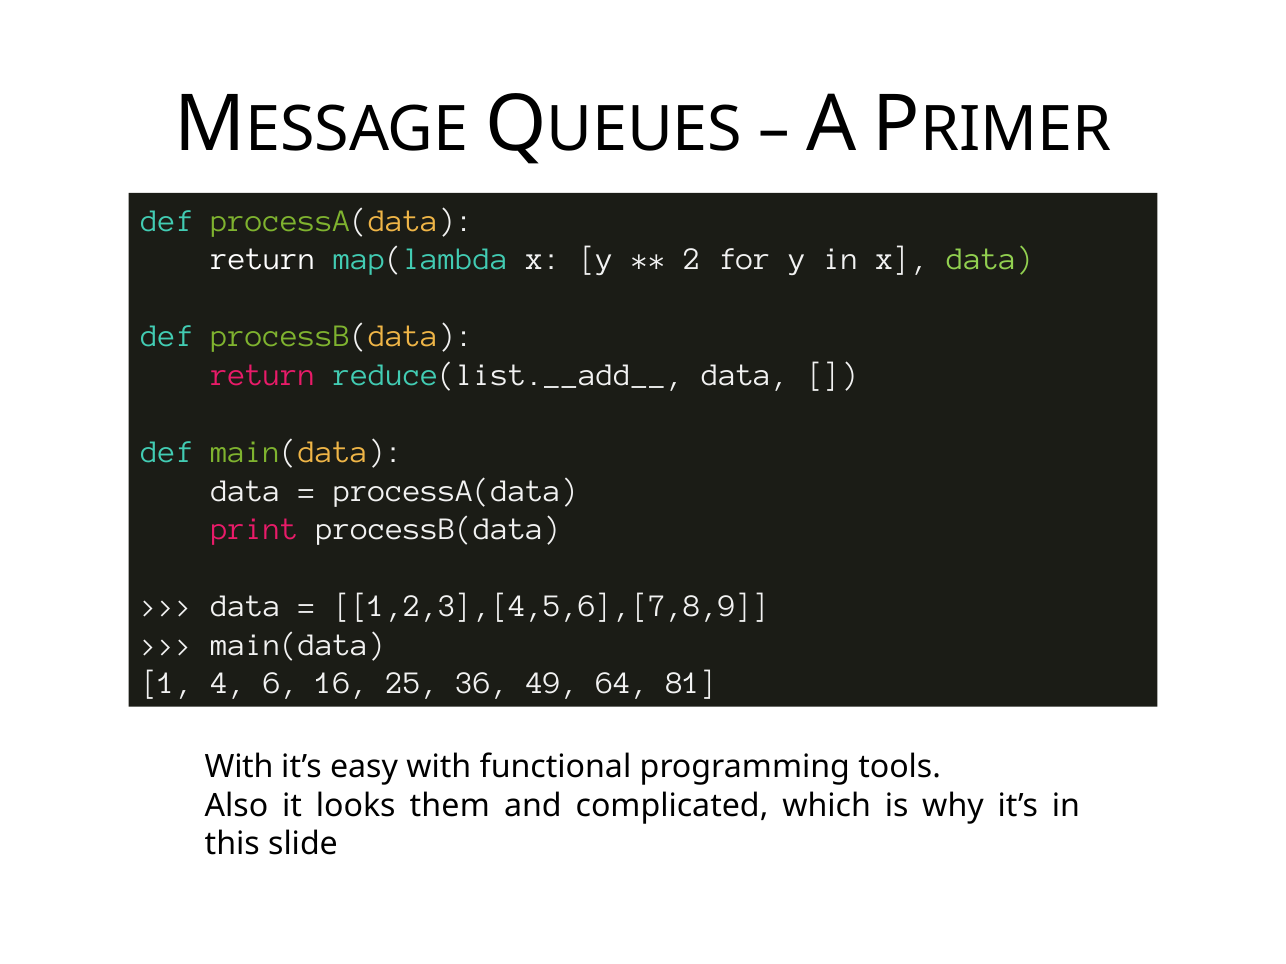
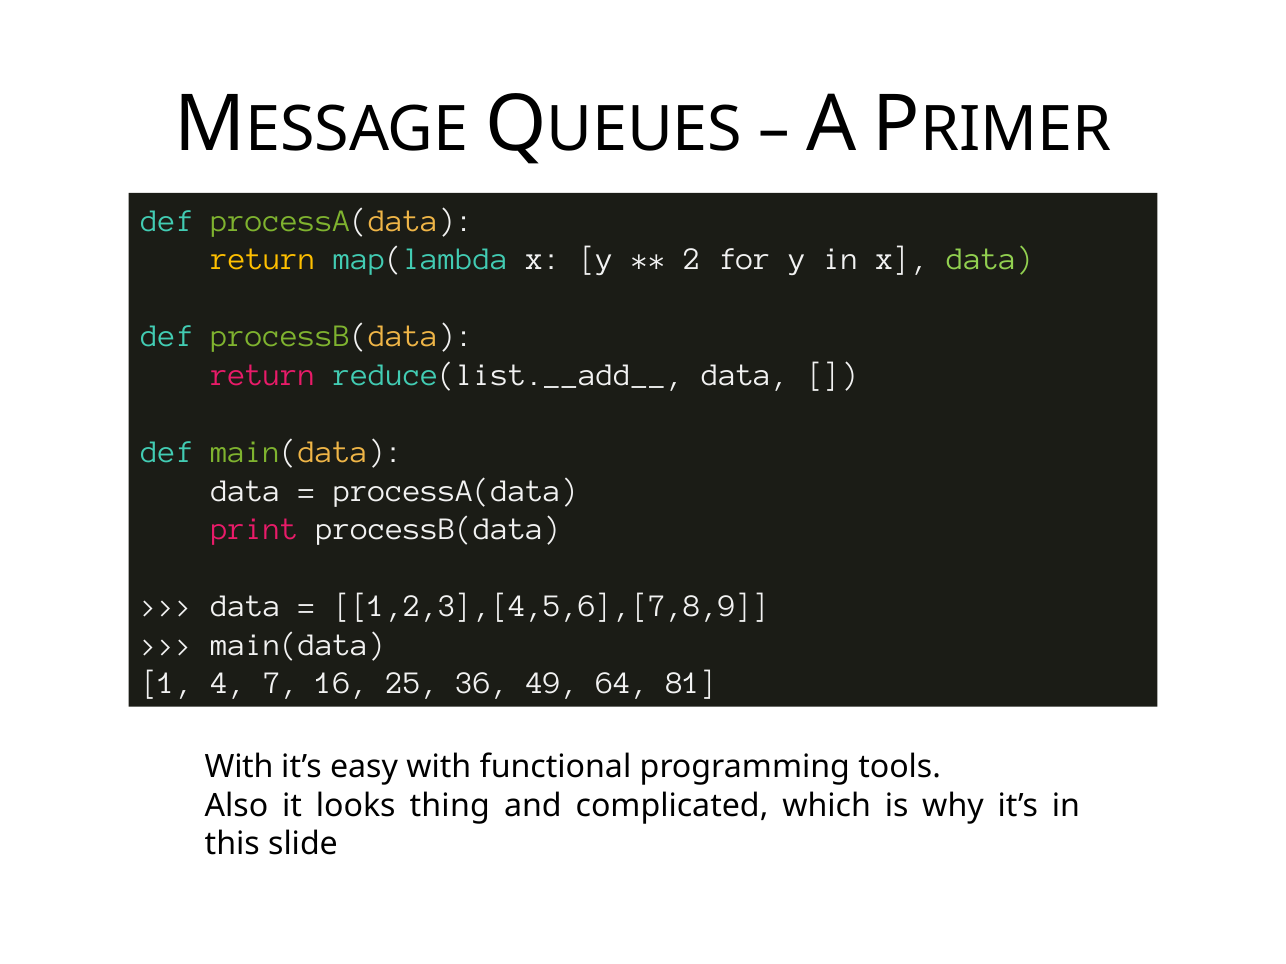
return colour: white -> yellow (264, 259)
6: 6 -> 7 (281, 684)
them: them -> thing (450, 806)
